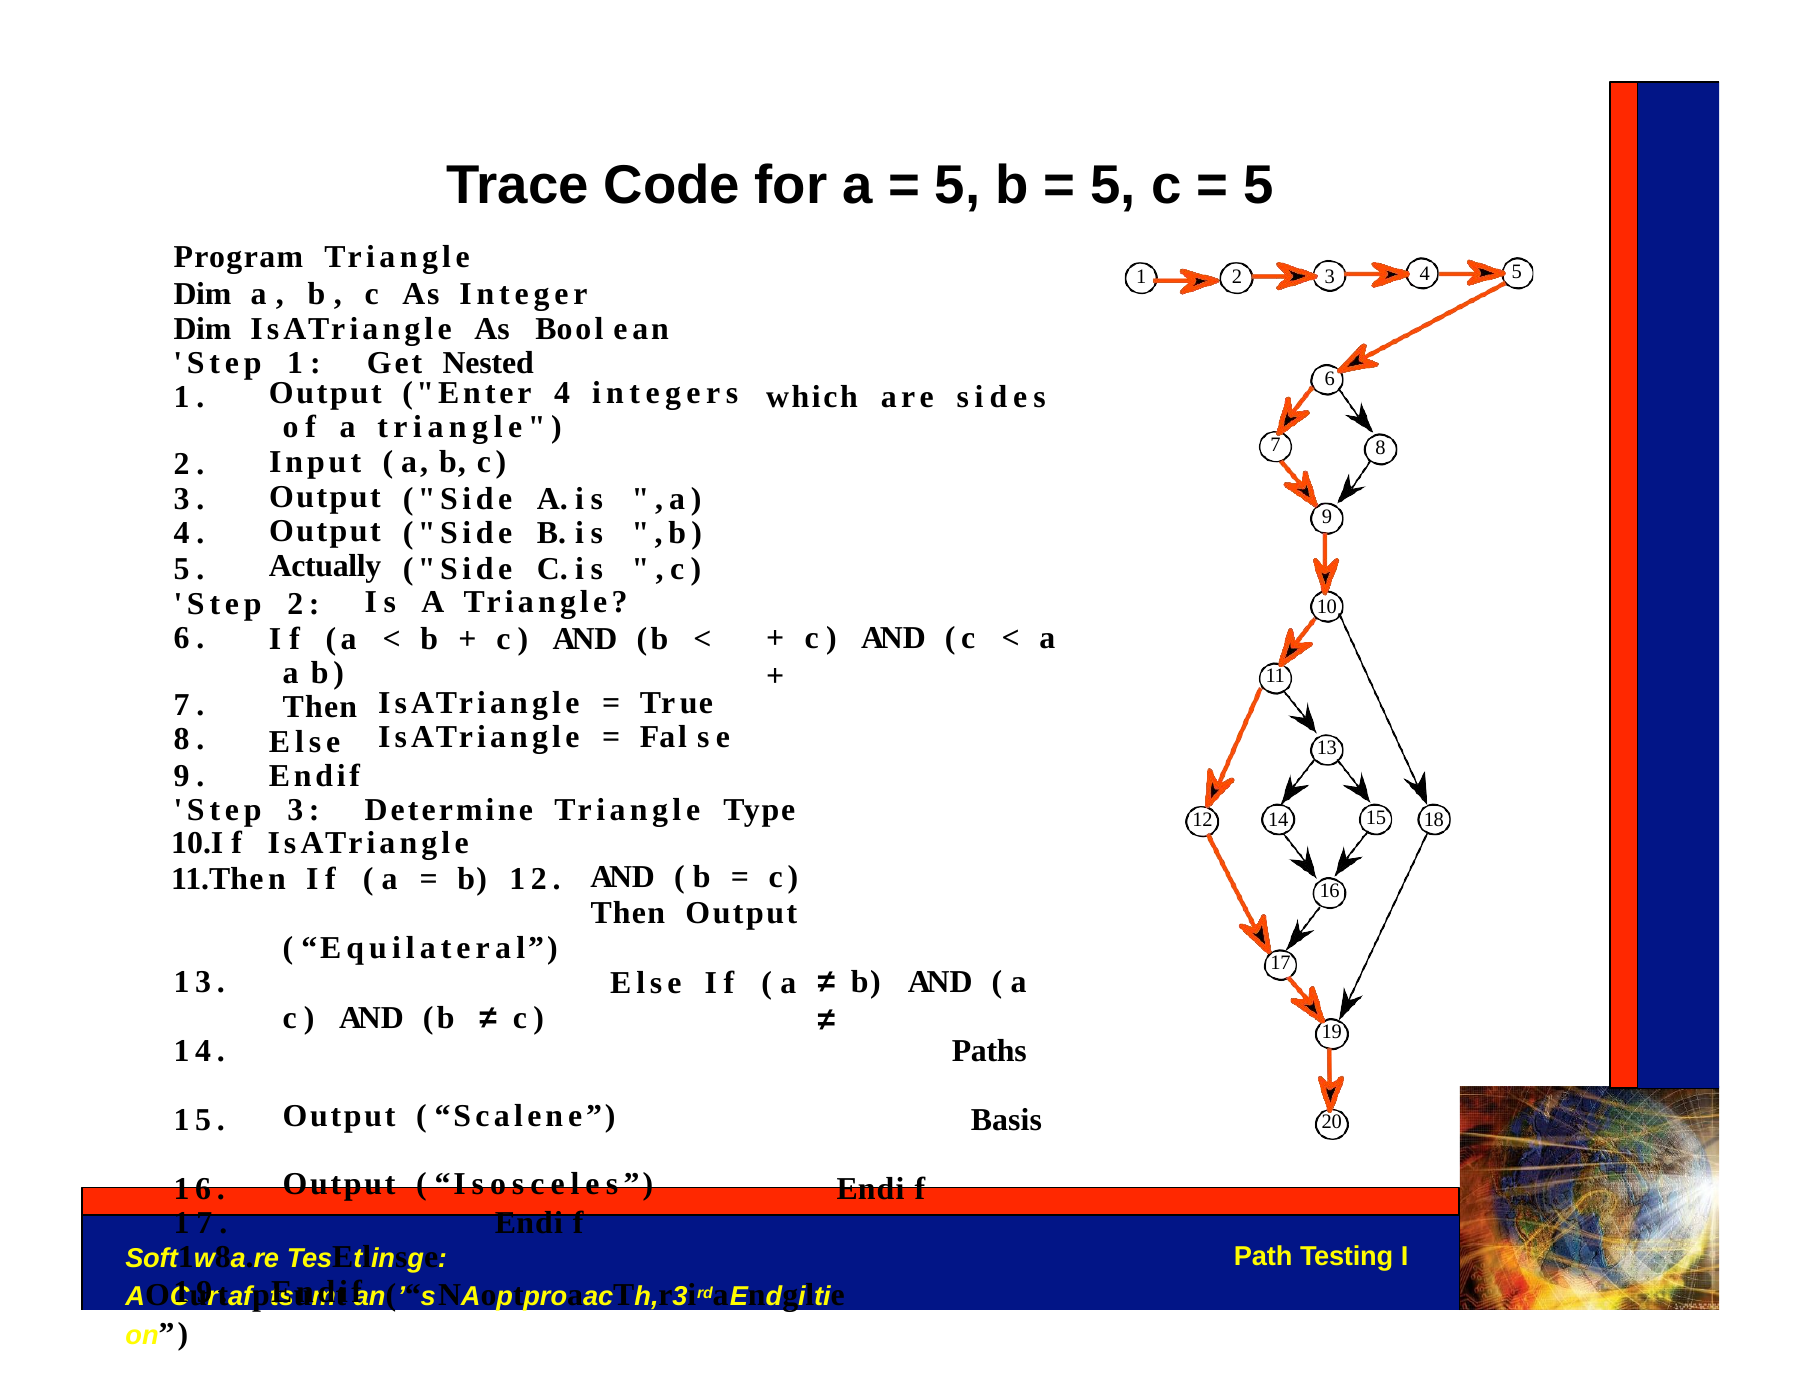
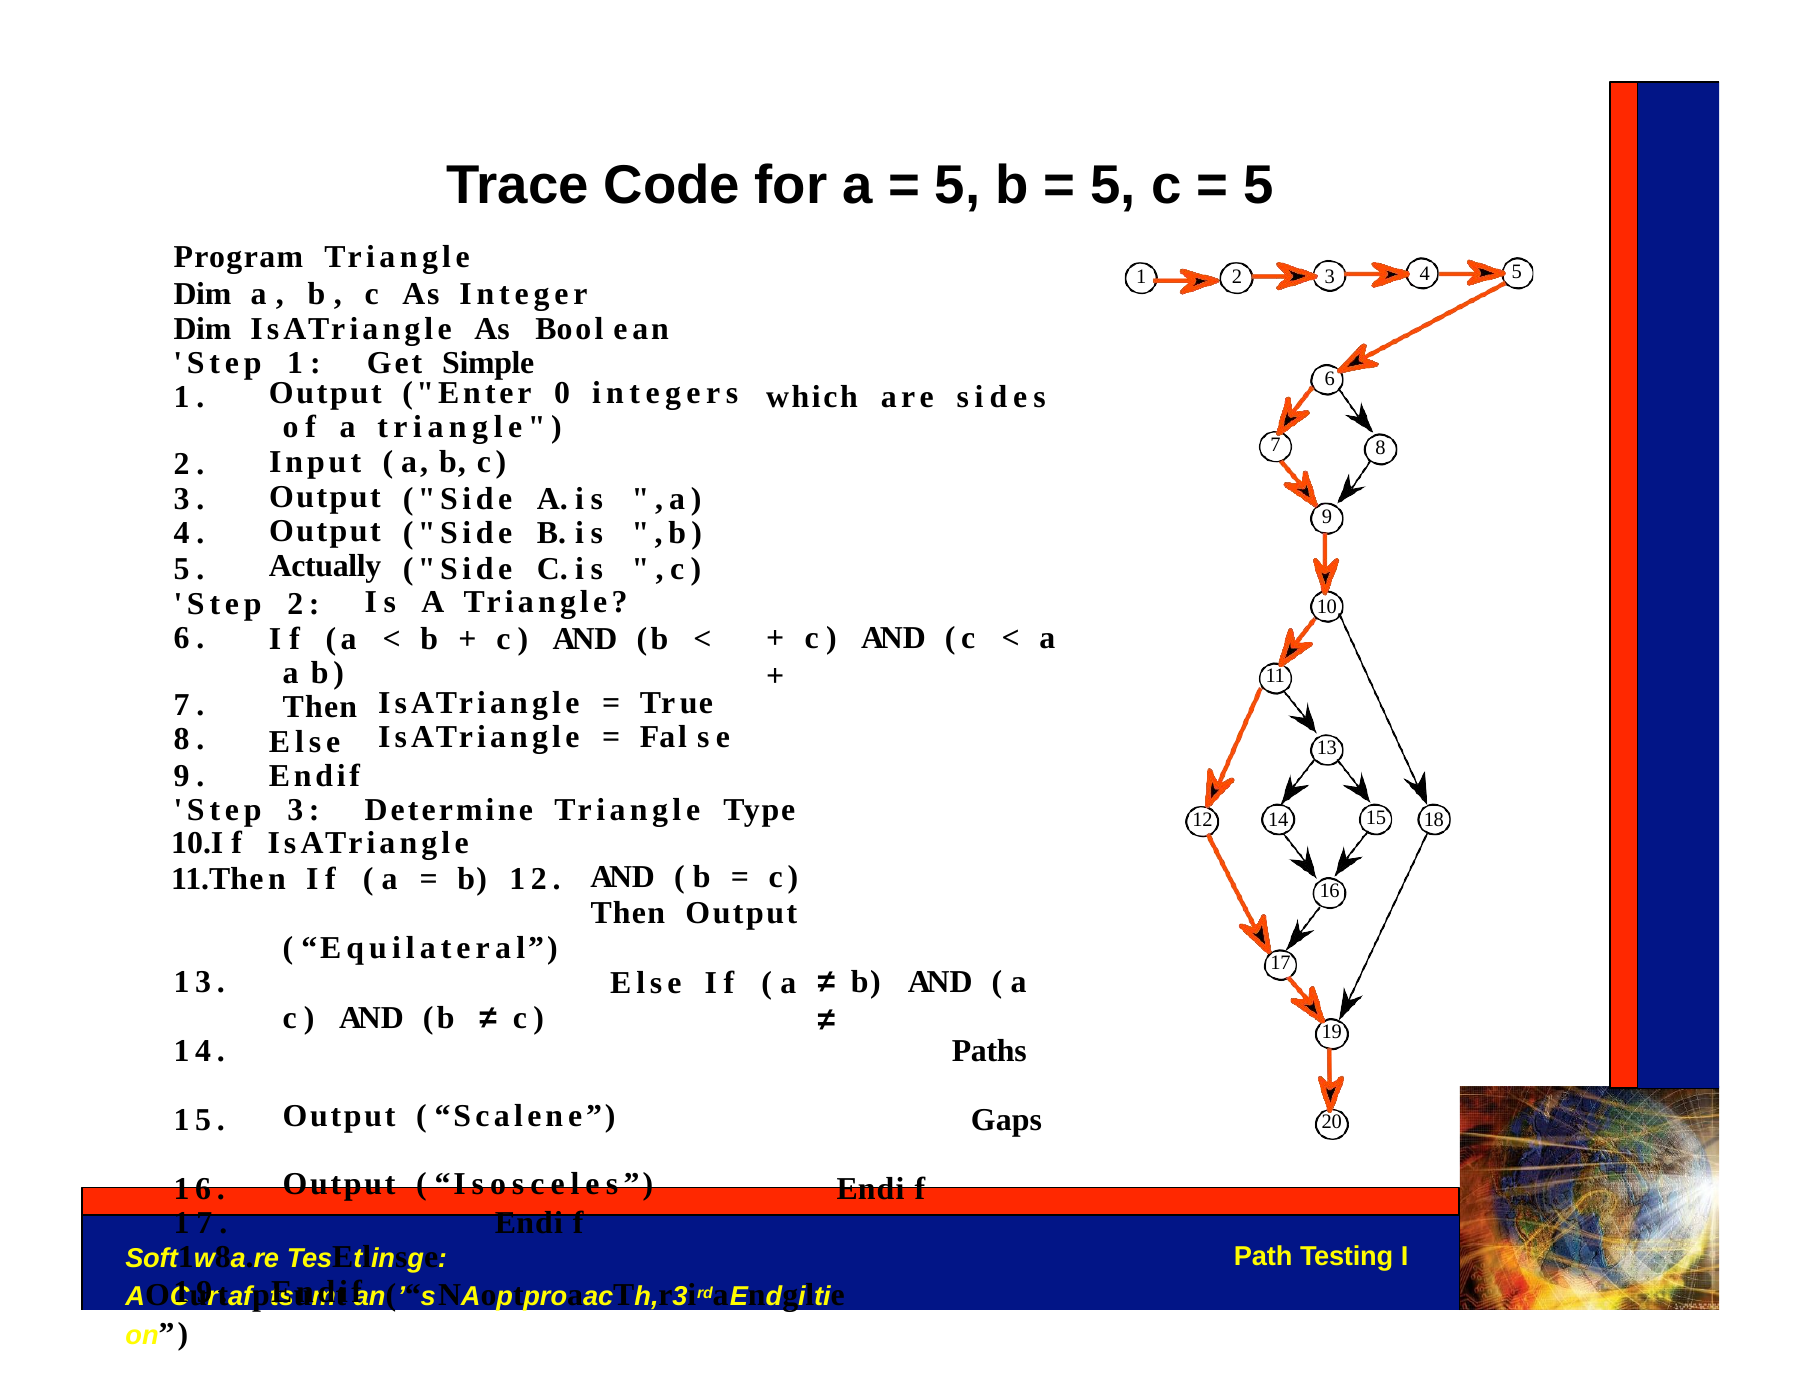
Nested: Nested -> Simple (488, 363)
Enter 4: 4 -> 0 (562, 393)
Basis: Basis -> Gaps (1006, 1119)
